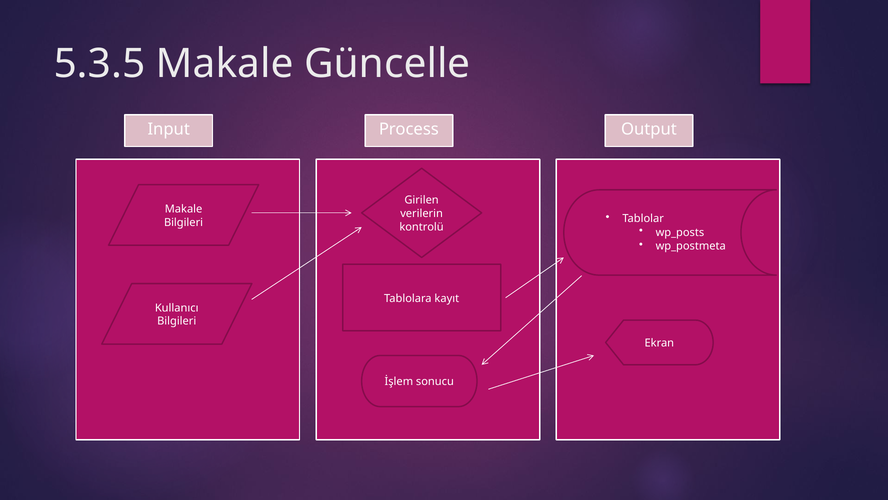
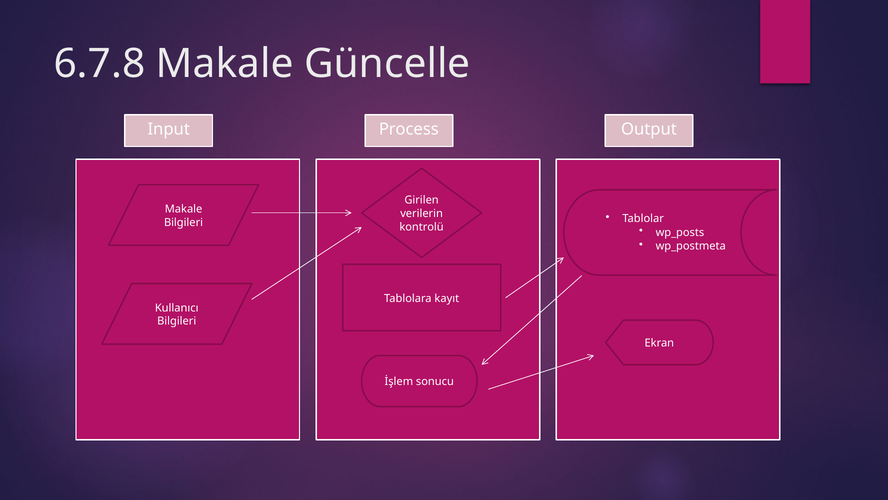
5.3.5: 5.3.5 -> 6.7.8 (100, 64)
